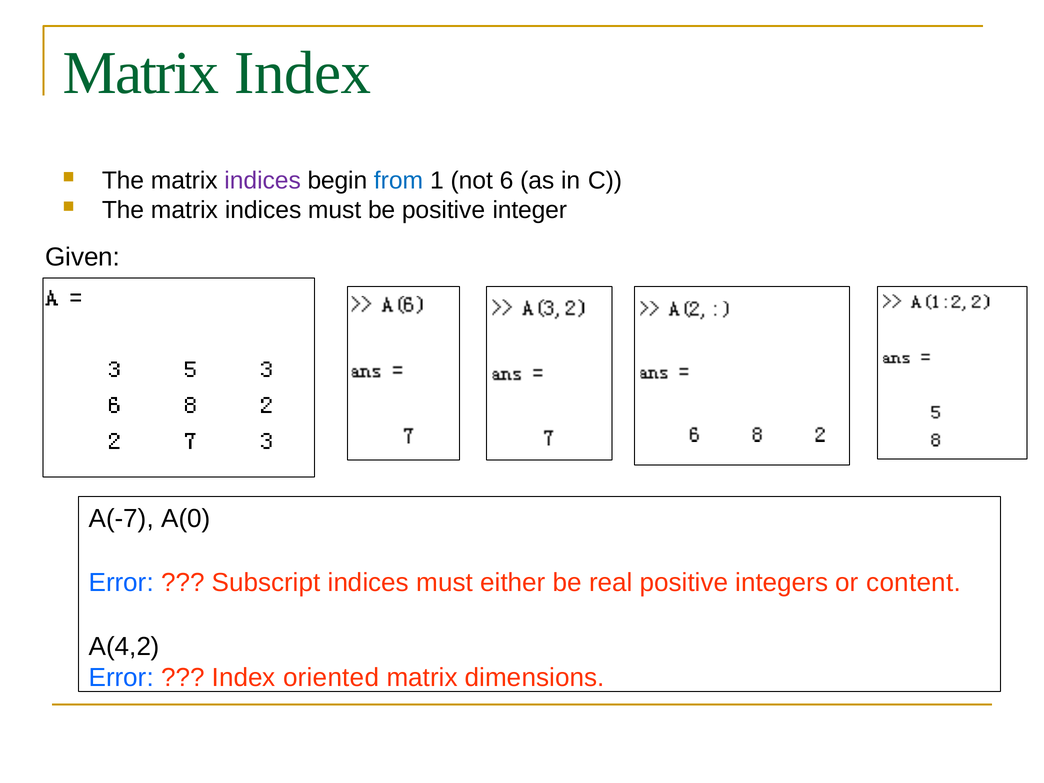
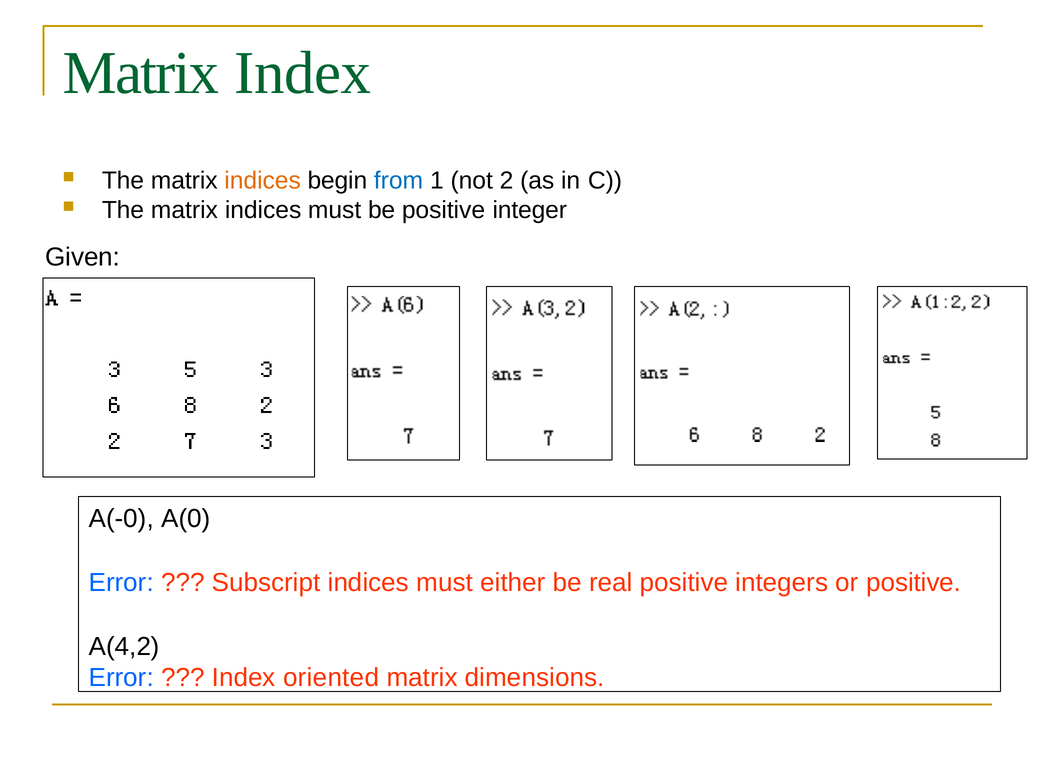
indices colour: purple -> orange (263, 180)
6: 6 -> 2 (507, 180)
A(-7: A(-7 -> A(-0 (121, 518)
or content: content -> positive (914, 582)
